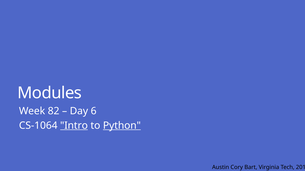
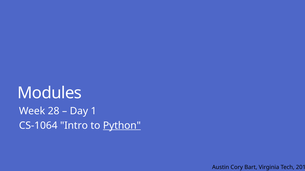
82: 82 -> 28 (54, 111)
6: 6 -> 1 (94, 111)
Intro underline: present -> none (74, 126)
